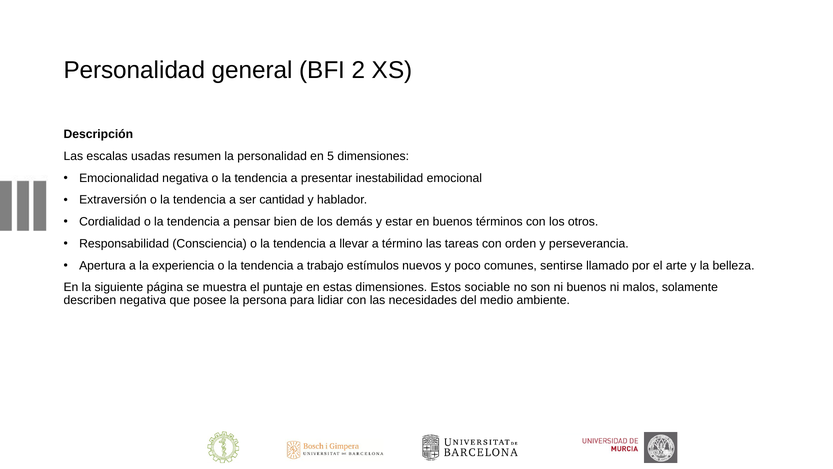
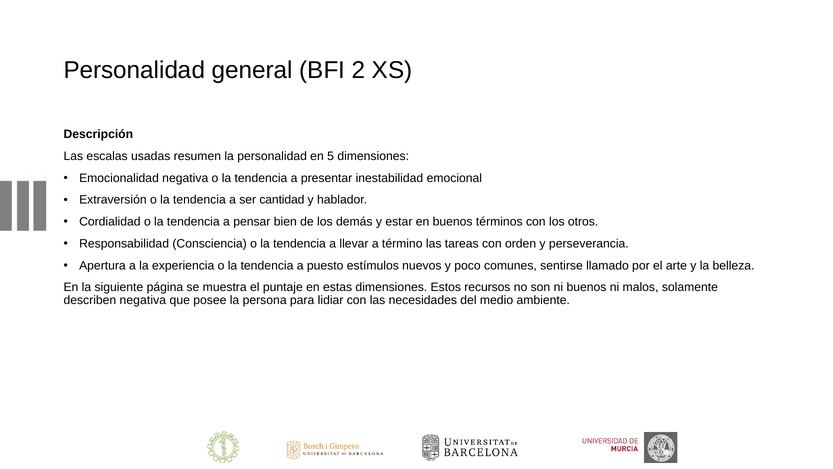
trabajo: trabajo -> puesto (325, 265)
sociable: sociable -> recursos (487, 287)
